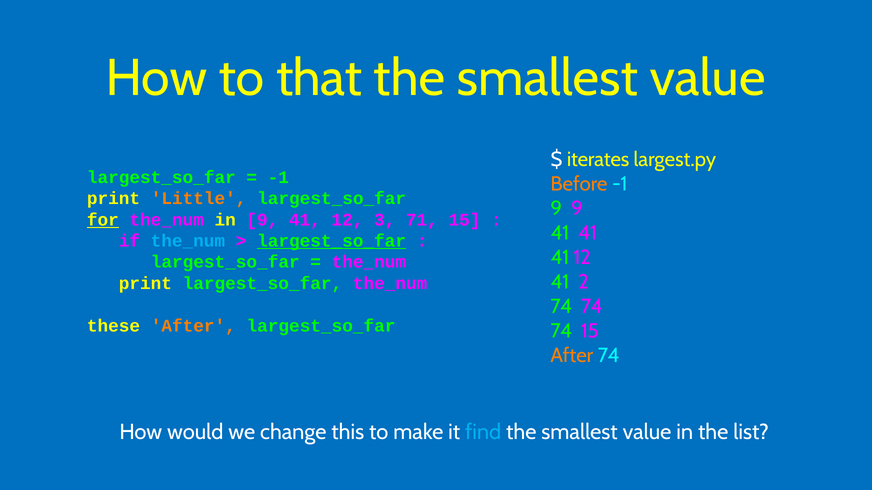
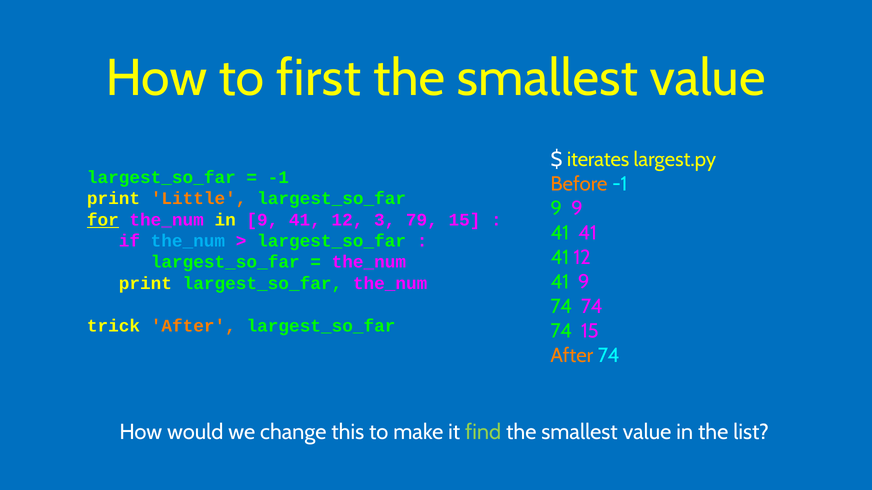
that: that -> first (319, 78)
71: 71 -> 79 (422, 220)
largest_so_far underline: present -> none (332, 241)
41 2: 2 -> 9 (584, 282)
these: these -> trick (113, 326)
find colour: light blue -> light green (483, 433)
